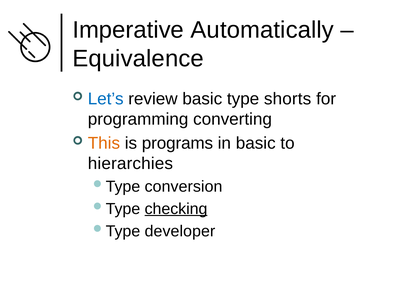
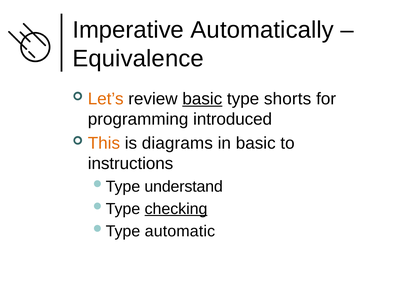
Let’s colour: blue -> orange (106, 99)
basic underline: none -> present (202, 99)
converting: converting -> introduced (233, 119)
programs: programs -> diagrams (177, 143)
hierarchies: hierarchies -> instructions (131, 164)
conversion: conversion -> understand (184, 187)
developer: developer -> automatic (180, 231)
